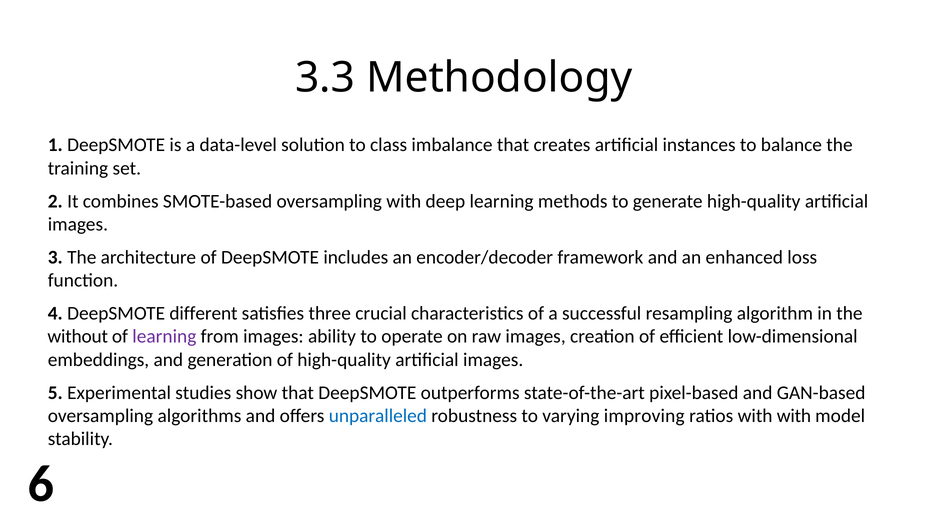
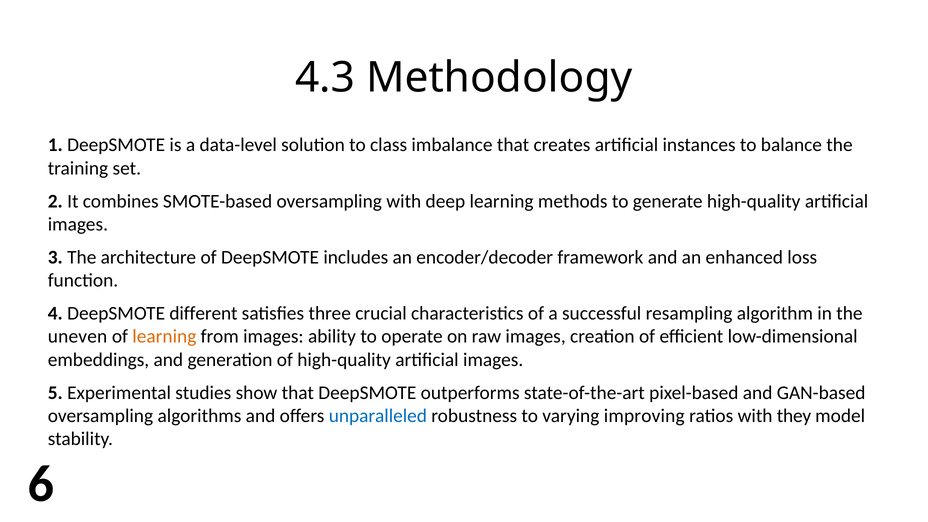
3.3: 3.3 -> 4.3 (325, 78)
without: without -> uneven (78, 337)
learning colour: purple -> orange (164, 337)
with with: with -> they (794, 416)
